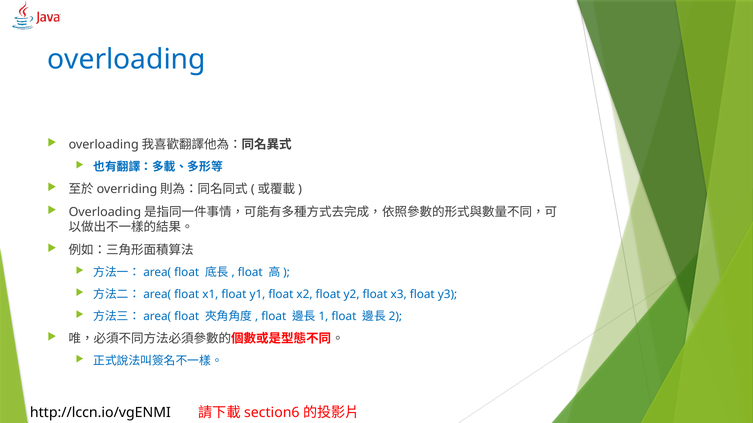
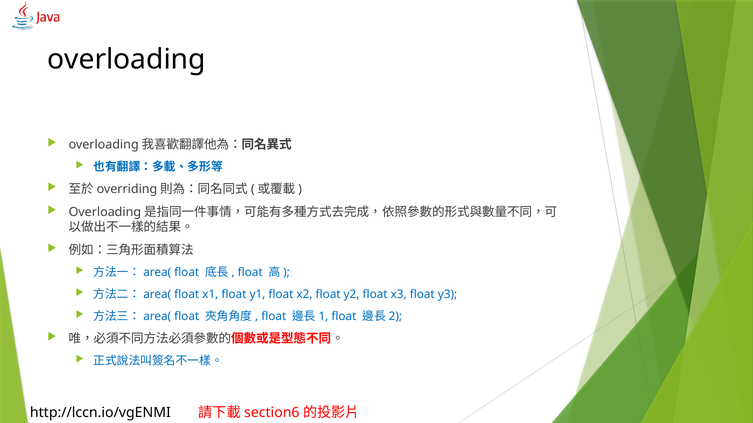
overloading colour: blue -> black (127, 59)
